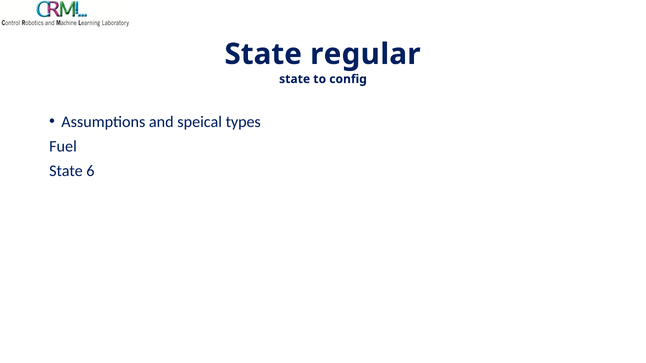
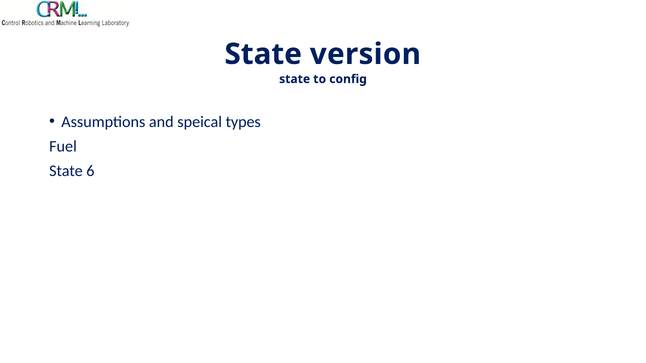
regular: regular -> version (365, 54)
